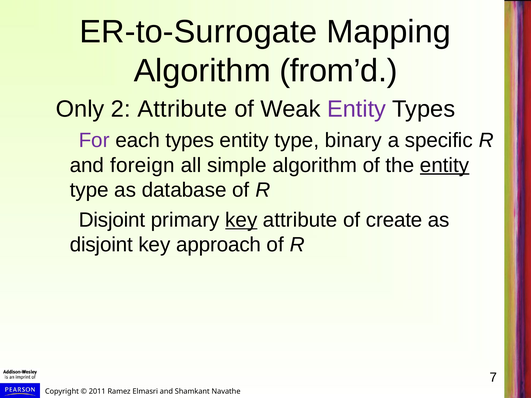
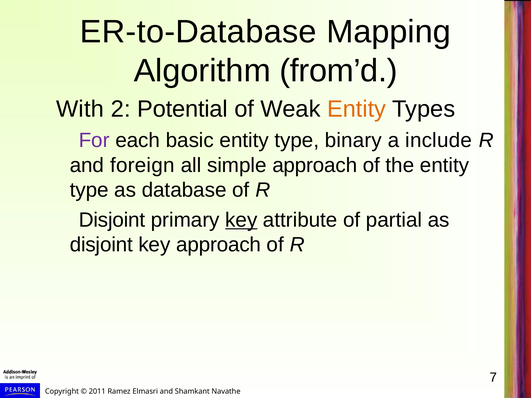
ER-to-Surrogate: ER-to-Surrogate -> ER-to-Database (198, 32)
Only: Only -> With (80, 109)
2 Attribute: Attribute -> Potential (183, 109)
Entity colour: purple -> orange (357, 109)
each types: types -> basic (190, 141)
specific: specific -> include (439, 141)
simple algorithm: algorithm -> approach (315, 165)
entity underline: present -> none (445, 165)
create: create -> partial (394, 220)
